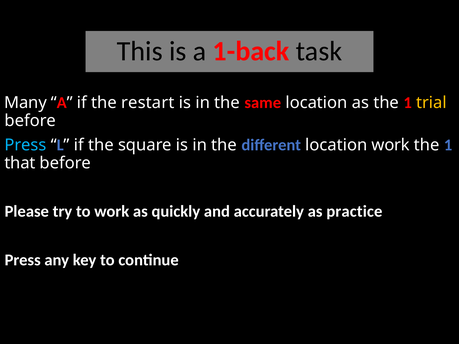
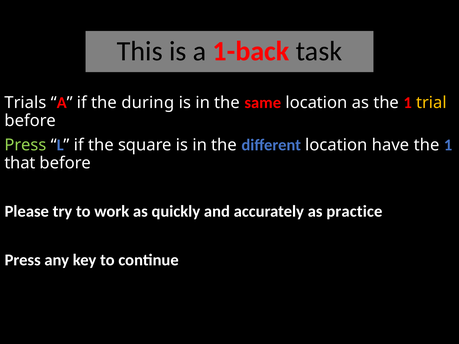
Many: Many -> Trials (25, 103)
restart: restart -> during (148, 103)
Press colour: light blue -> light green (25, 145)
location work: work -> have (391, 145)
